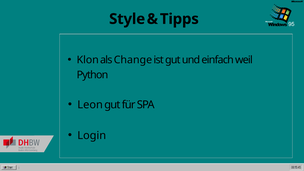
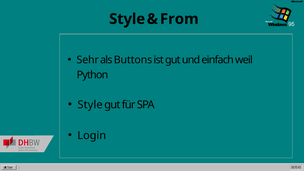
Tipps: Tipps -> From (179, 19)
Klon: Klon -> Sehr (88, 60)
Change: Change -> Buttons (133, 60)
Leon: Leon -> Style (90, 105)
